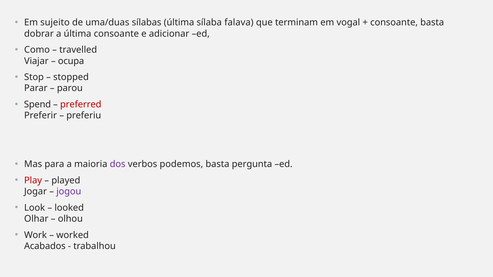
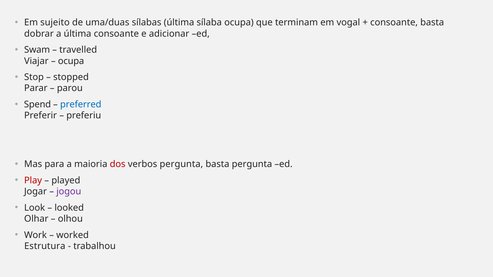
sílaba falava: falava -> ocupa (239, 23)
Como: Como -> Swam (37, 50)
preferred colour: red -> blue (81, 105)
dos colour: purple -> red (118, 164)
verbos podemos: podemos -> pergunta (181, 164)
Acabados: Acabados -> Estrutura (45, 246)
